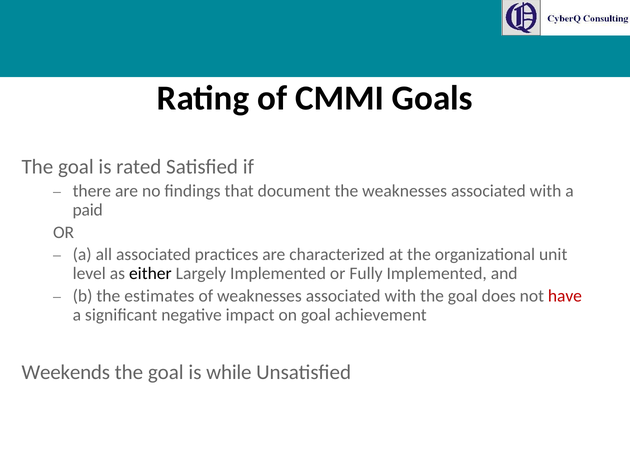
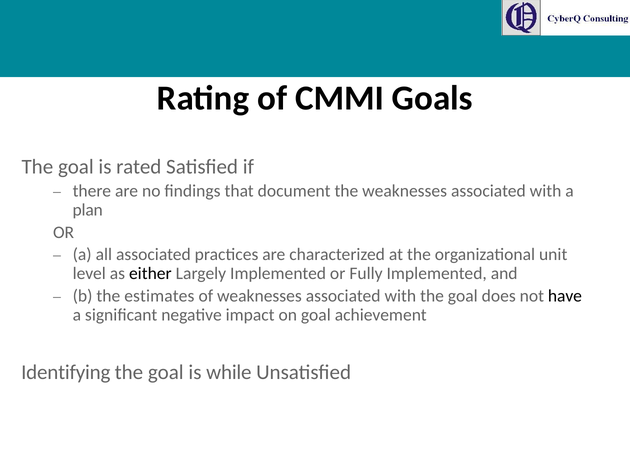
paid: paid -> plan (88, 210)
have colour: red -> black (565, 296)
Weekends: Weekends -> Identifying (66, 372)
